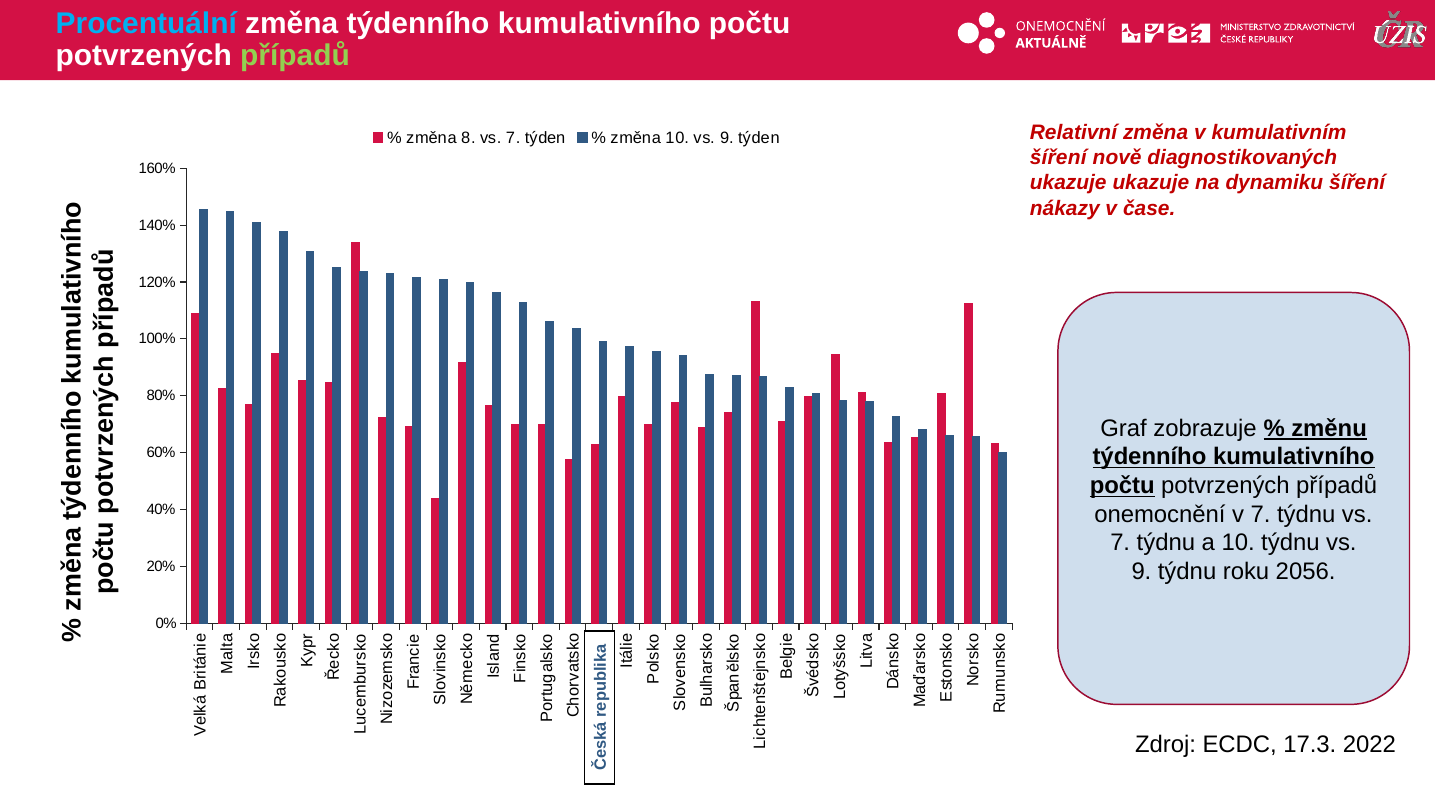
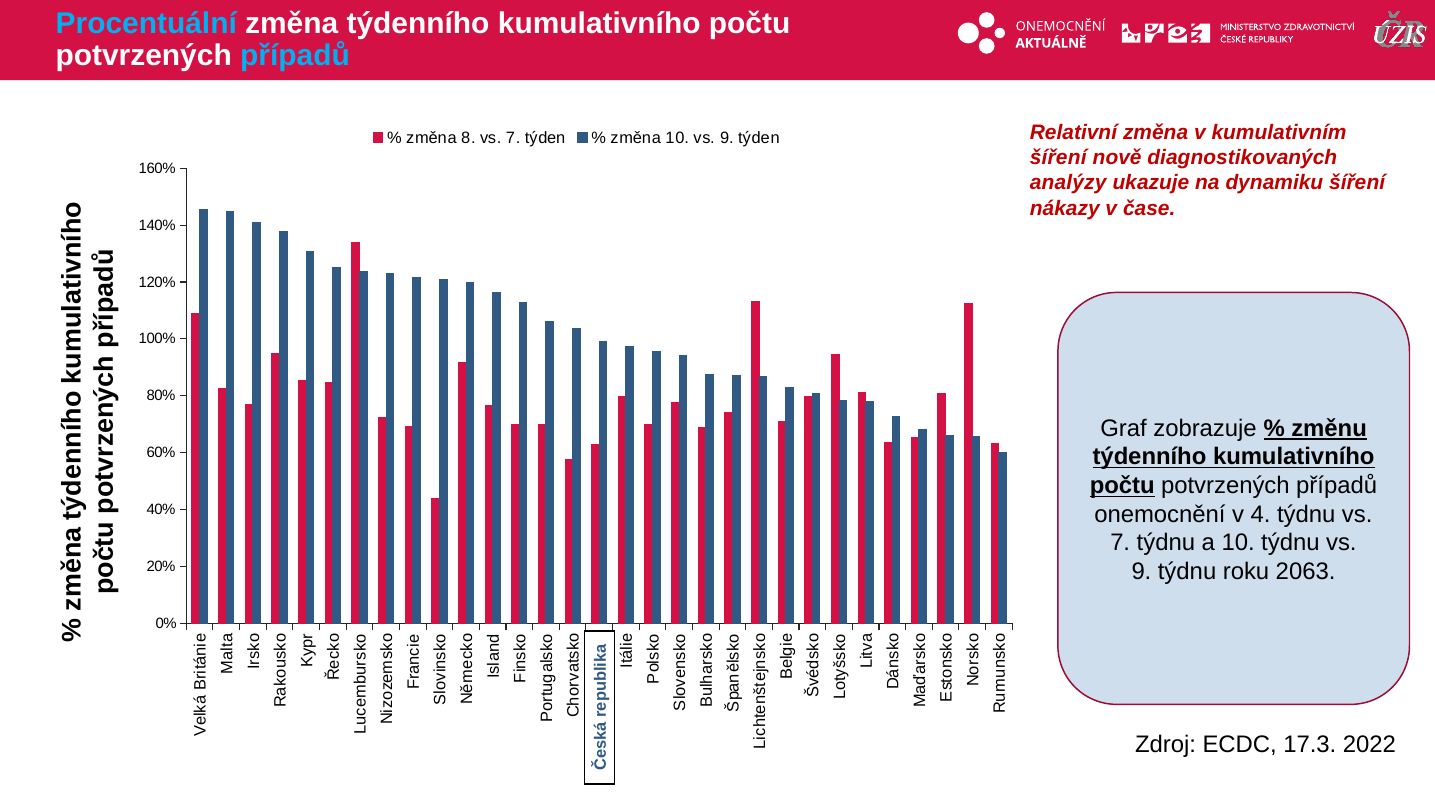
případů colour: light green -> light blue (295, 56)
ukazuje: ukazuje -> analýzy (1068, 183)
v 7: 7 -> 4 (1261, 515)
2056: 2056 -> 2063 (1306, 572)
